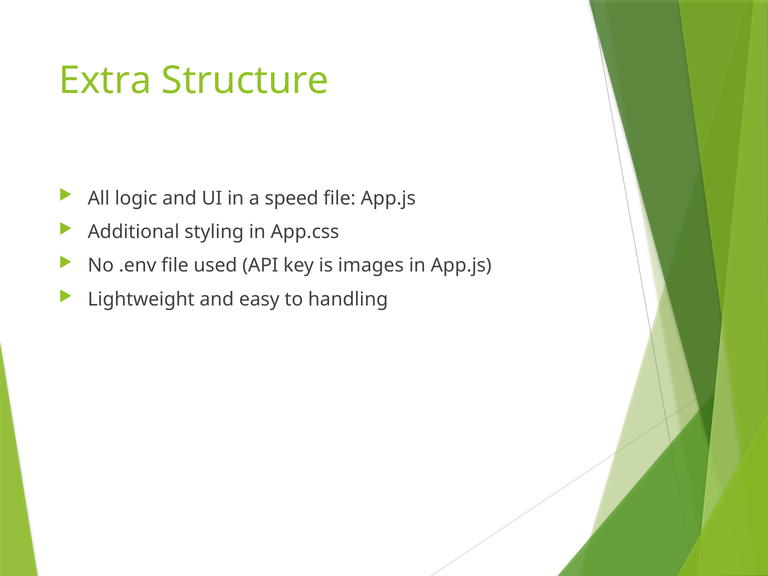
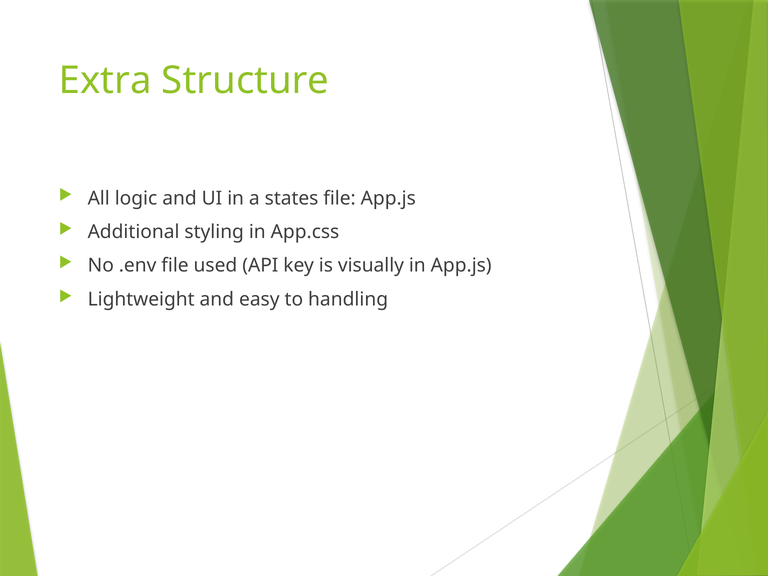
speed: speed -> states (292, 198)
images: images -> visually (371, 266)
